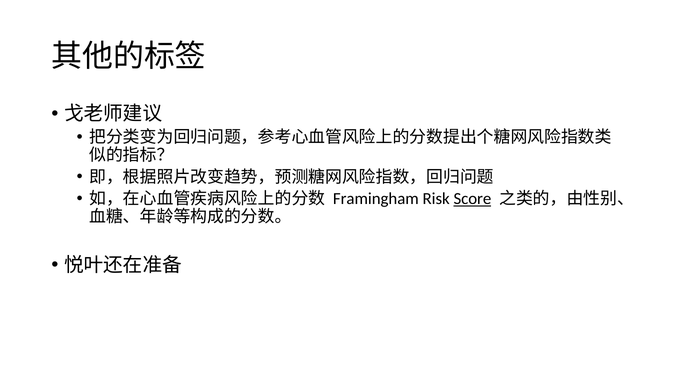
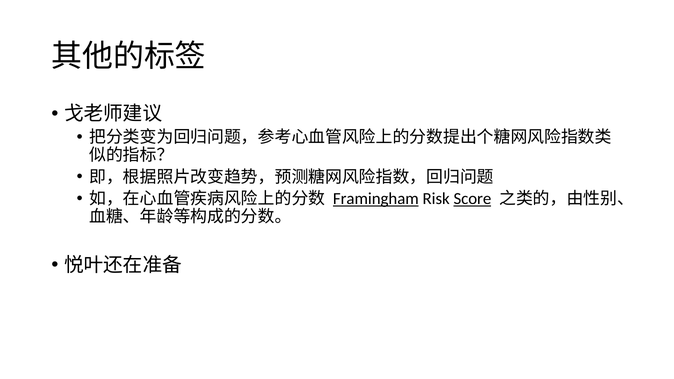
Framingham underline: none -> present (376, 199)
